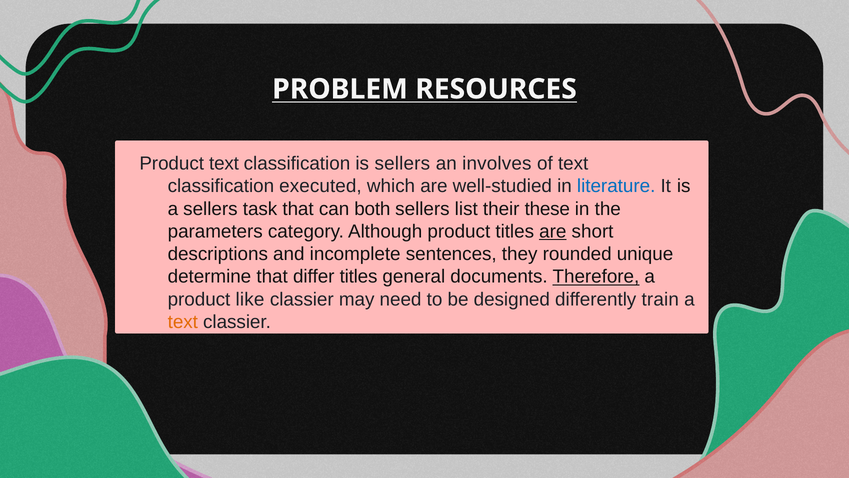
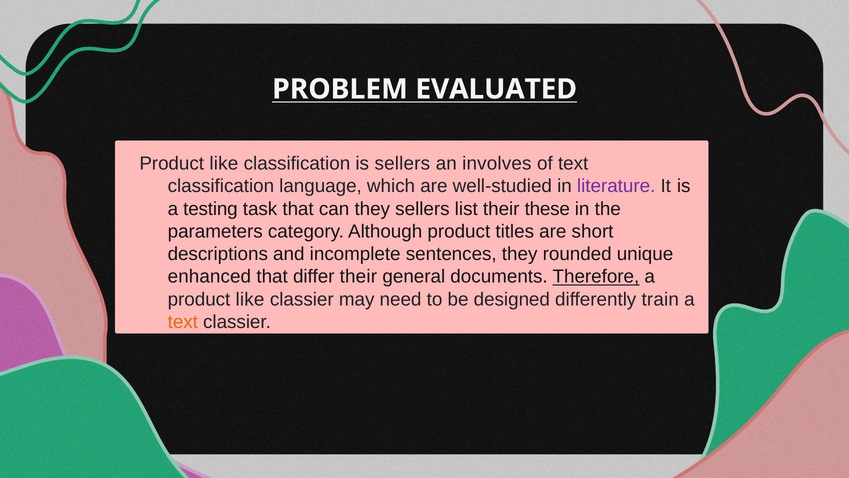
RESOURCES: RESOURCES -> EVALUATED (496, 89)
text: text -> like (224, 163)
executed: executed -> language (321, 186)
literature colour: blue -> purple (616, 186)
a sellers: sellers -> testing (210, 209)
can both: both -> they (372, 209)
are underline: present -> none (553, 231)
determine: determine -> enhanced (209, 276)
differ titles: titles -> their (358, 276)
